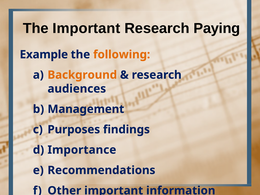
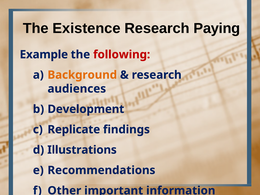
The Important: Important -> Existence (86, 28)
following colour: orange -> red (122, 55)
Management: Management -> Development (86, 109)
Purposes: Purposes -> Replicate (74, 130)
Importance: Importance -> Illustrations (82, 150)
